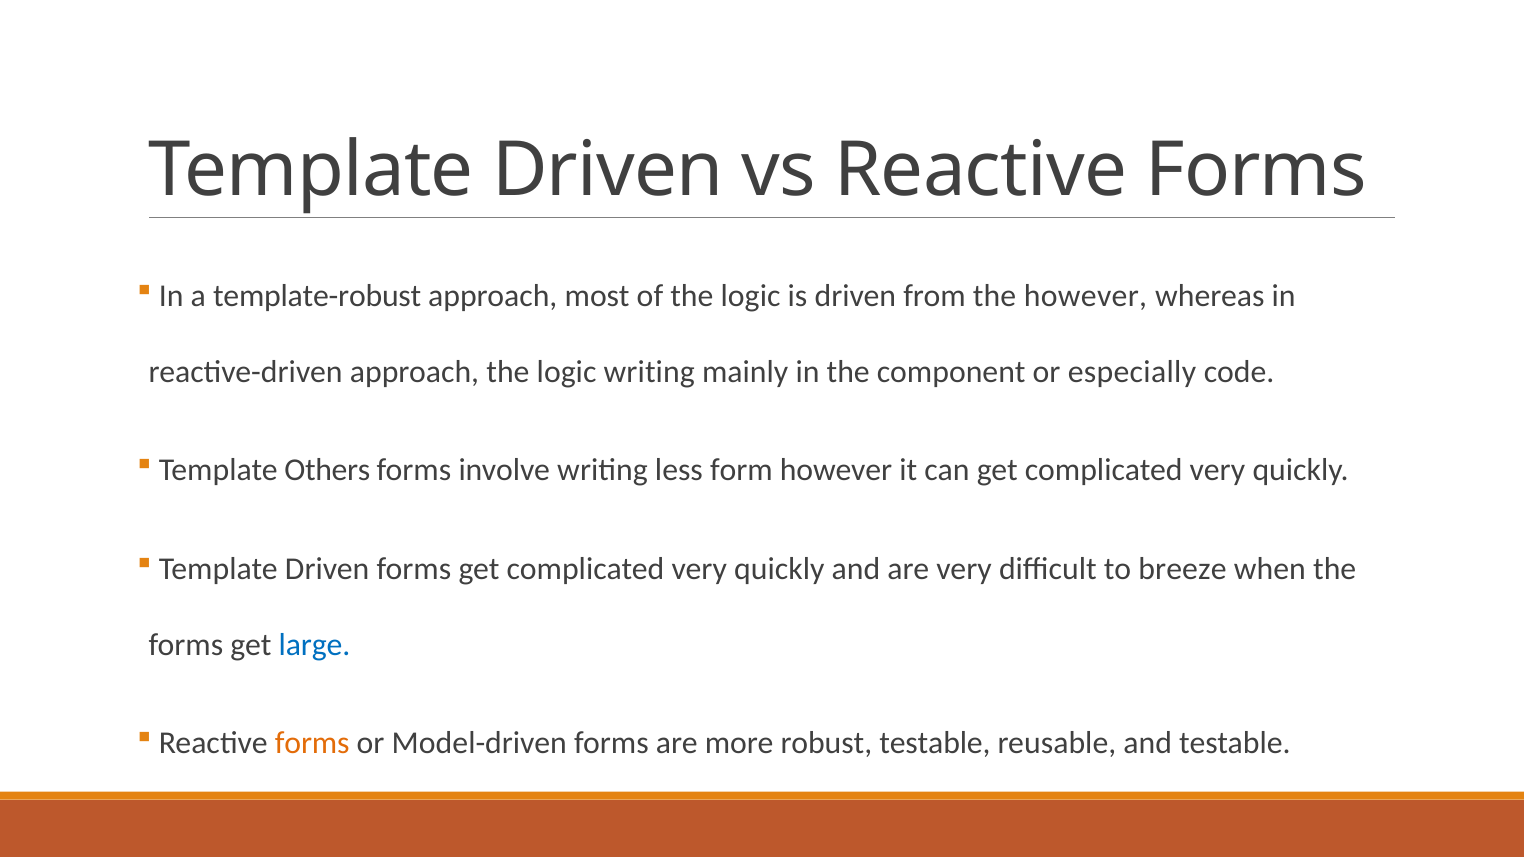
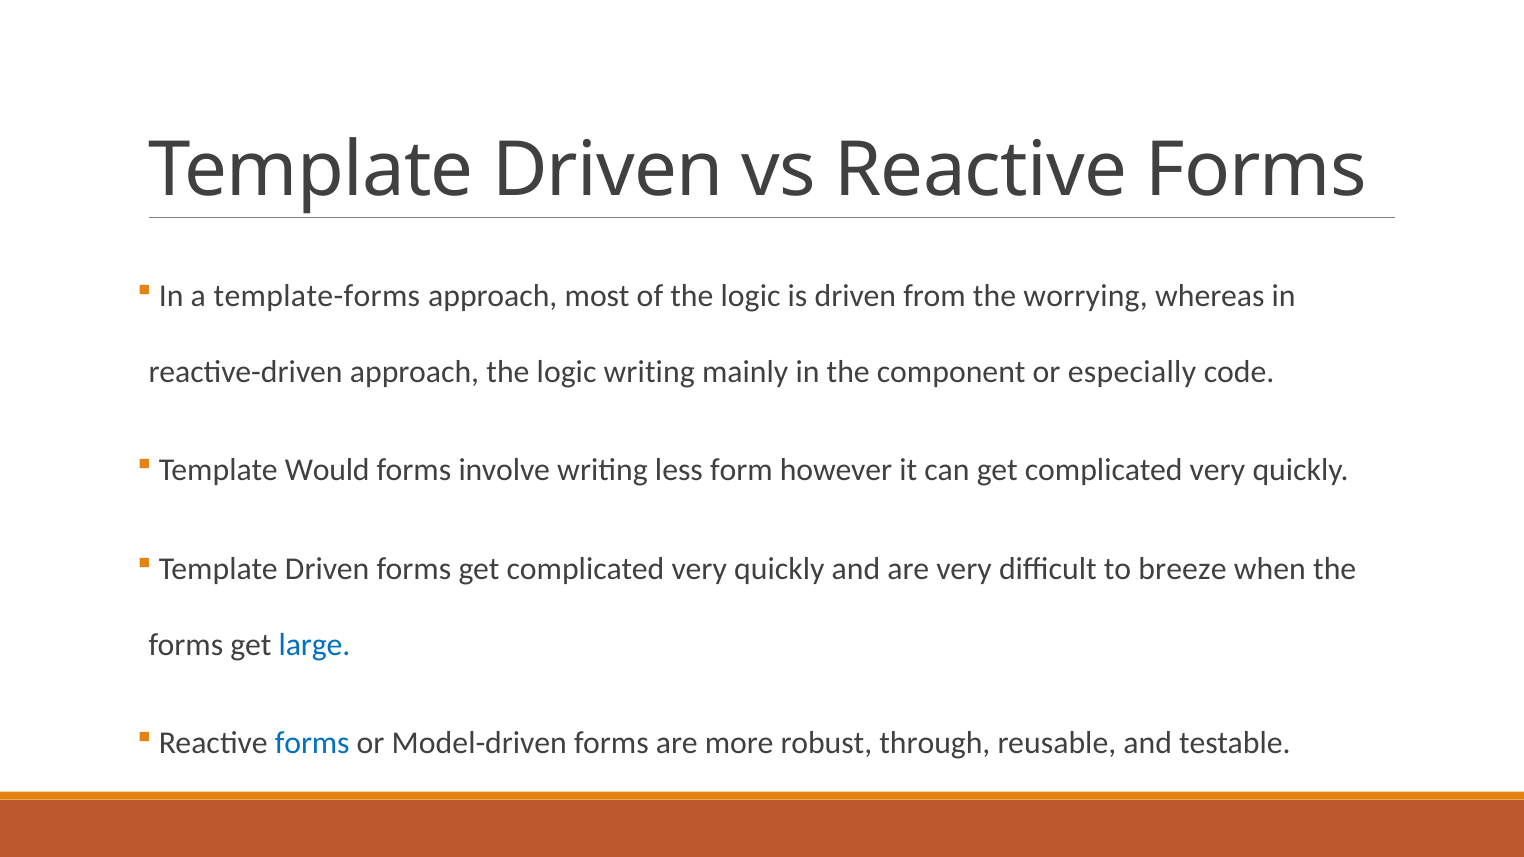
template-robust: template-robust -> template-forms (317, 296)
the however: however -> worrying (1086, 296)
Others: Others -> Would (327, 471)
forms colour: orange -> blue (312, 744)
robust testable: testable -> through (935, 744)
